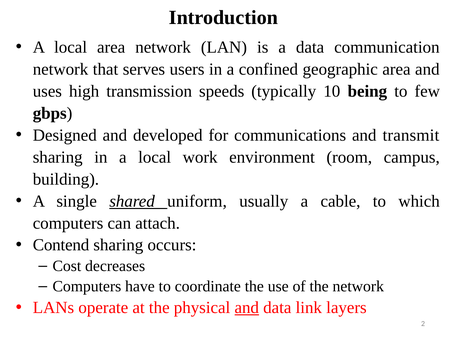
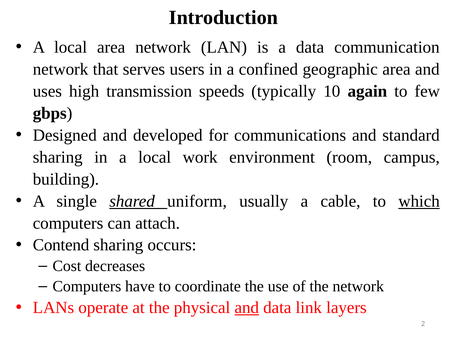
being: being -> again (367, 91)
transmit: transmit -> standard (411, 135)
which underline: none -> present (419, 201)
